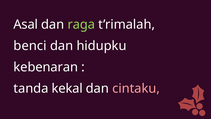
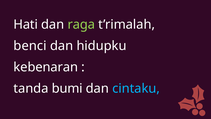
Asal: Asal -> Hati (26, 24)
kekal: kekal -> bumi (67, 88)
cintaku colour: pink -> light blue (136, 88)
